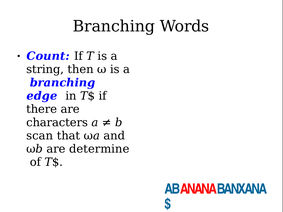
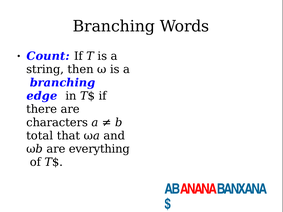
scan: scan -> total (40, 136)
determine: determine -> everything (99, 149)
